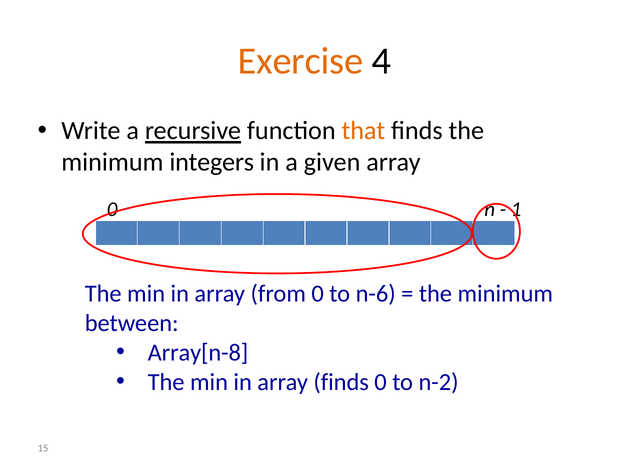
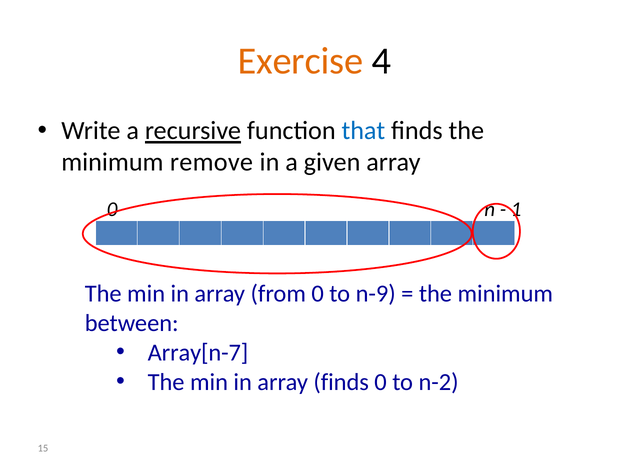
that colour: orange -> blue (363, 131)
integers: integers -> remove (211, 162)
n-6: n-6 -> n-9 (376, 294)
Array[n-8: Array[n-8 -> Array[n-7 (198, 352)
